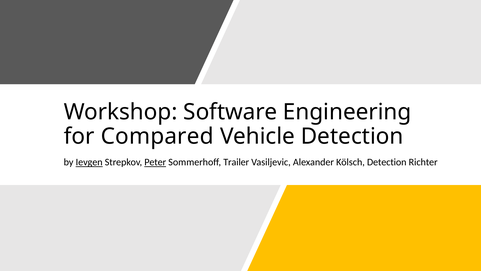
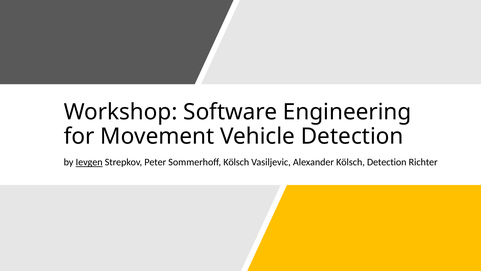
Compared: Compared -> Movement (157, 136)
Peter underline: present -> none (155, 162)
Sommerhoff Trailer: Trailer -> Kölsch (236, 162)
